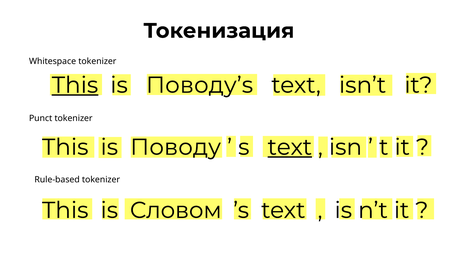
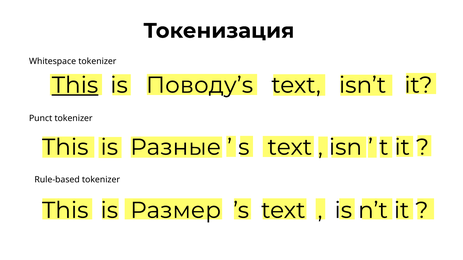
Поводу: Поводу -> Разные (176, 147)
text underline: present -> none (290, 147)
Словом: Словом -> Размер (176, 211)
